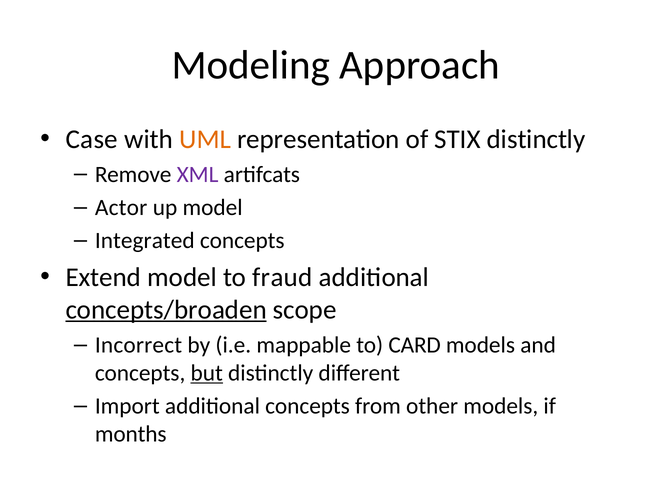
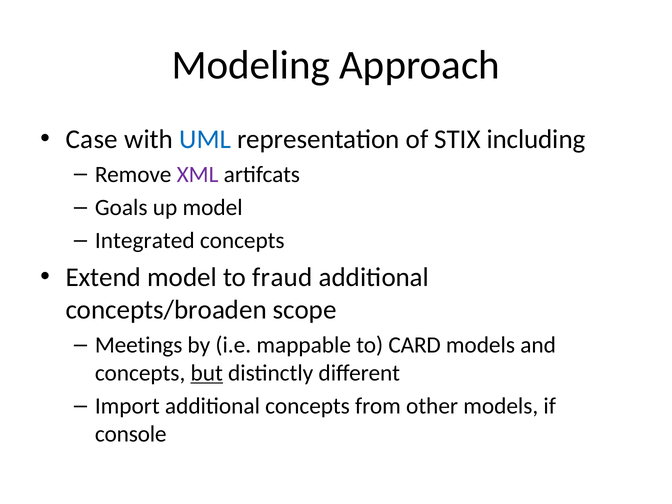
UML colour: orange -> blue (205, 139)
STIX distinctly: distinctly -> including (536, 139)
Actor: Actor -> Goals (121, 208)
concepts/broaden underline: present -> none (166, 310)
Incorrect: Incorrect -> Meetings (139, 345)
months: months -> console (131, 434)
